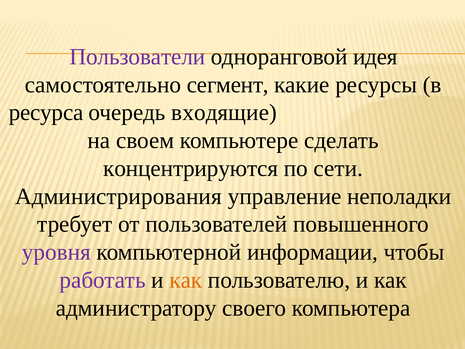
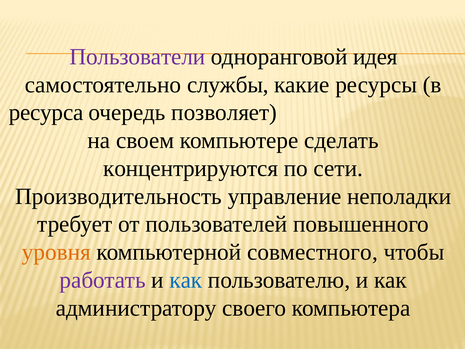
сегмент: сегмент -> службы (228, 85)
входящие: входящие -> позволяет (224, 113)
Администрирования: Администрирования -> Производительность (118, 196)
уровня colour: purple -> orange (56, 252)
информации: информации -> совместного (312, 252)
как colour: orange -> blue (186, 280)
